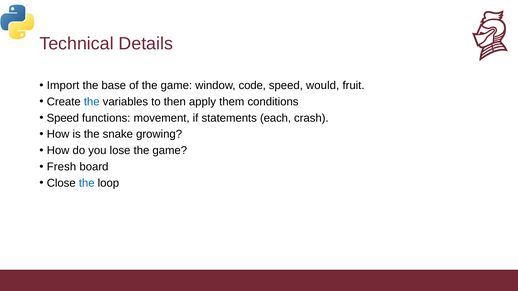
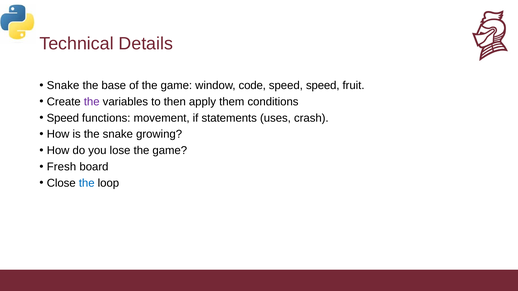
Import: Import -> Snake (63, 86)
speed would: would -> speed (323, 86)
the colour: blue -> purple (92, 102)
each: each -> uses (275, 118)
